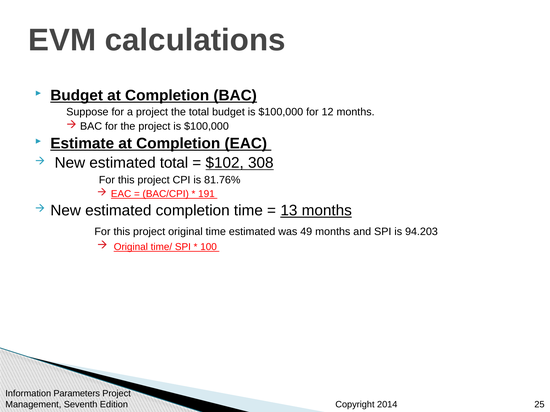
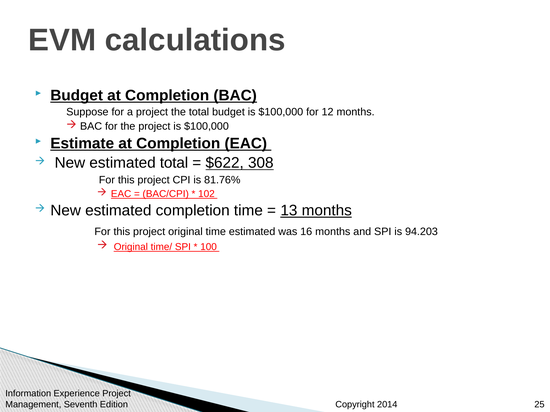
$102: $102 -> $622 (225, 163)
191: 191 -> 102 (206, 194)
49: 49 -> 16 (306, 232)
Parameters: Parameters -> Experience (77, 394)
